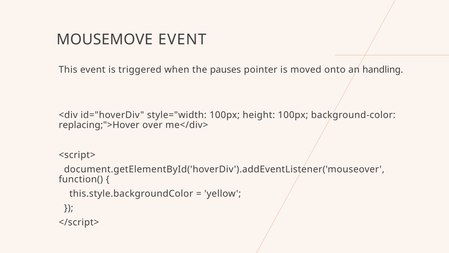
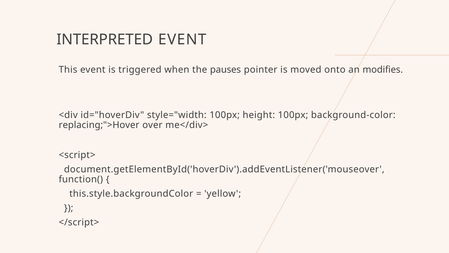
MOUSEMOVE: MOUSEMOVE -> INTERPRETED (105, 40)
handling: handling -> modifies (383, 70)
